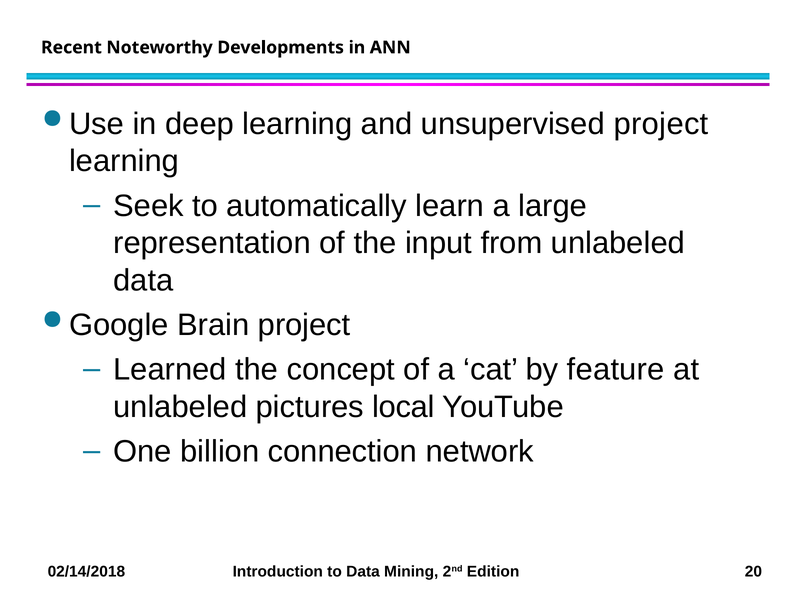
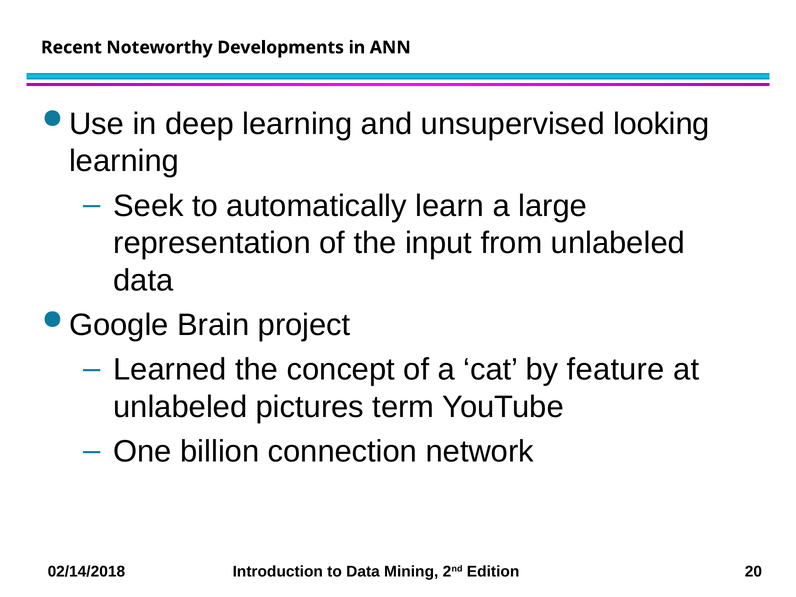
unsupervised project: project -> looking (661, 124)
local: local -> term (403, 407)
